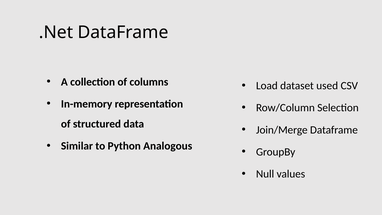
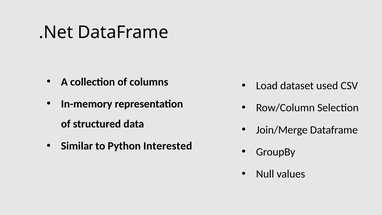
Analogous: Analogous -> Interested (168, 146)
